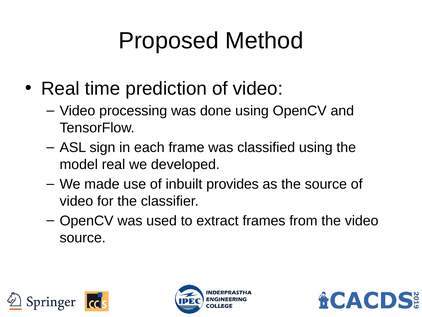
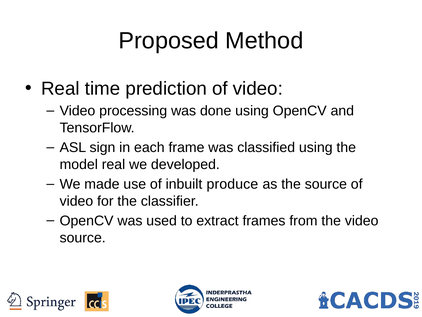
provides: provides -> produce (232, 184)
